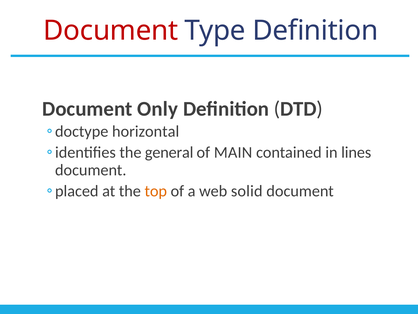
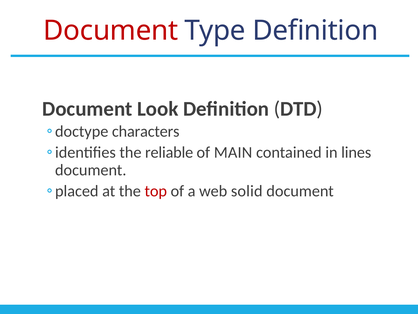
Only: Only -> Look (158, 109)
horizontal: horizontal -> characters (146, 131)
general: general -> reliable (169, 152)
top colour: orange -> red (156, 191)
